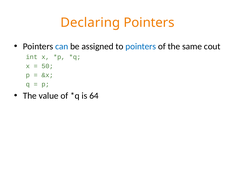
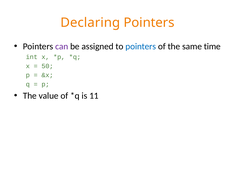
can colour: blue -> purple (62, 46)
cout: cout -> time (212, 46)
64: 64 -> 11 (94, 96)
